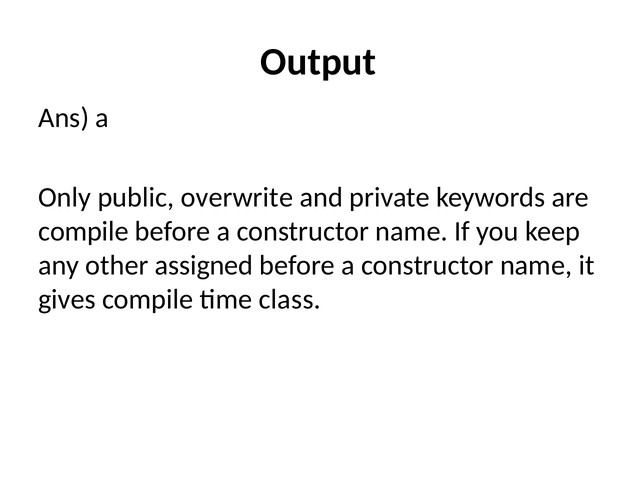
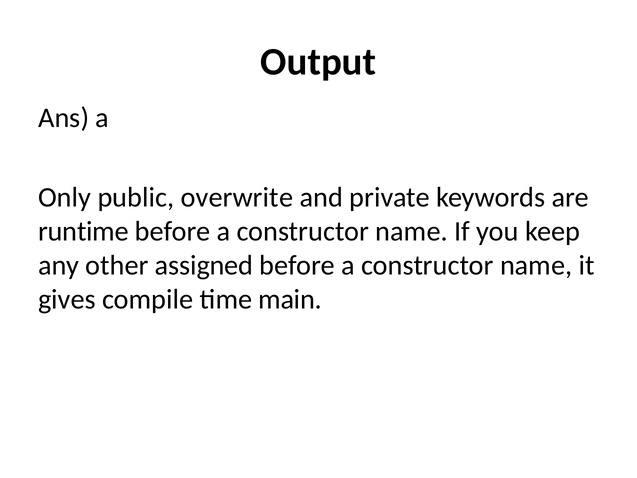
compile: compile -> runtime (84, 231)
class: class -> main (290, 299)
